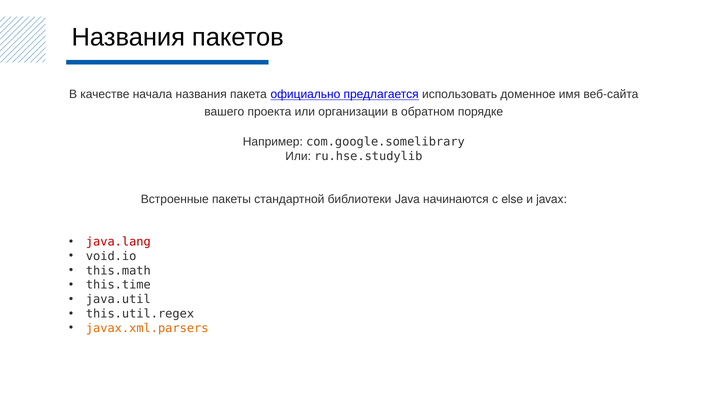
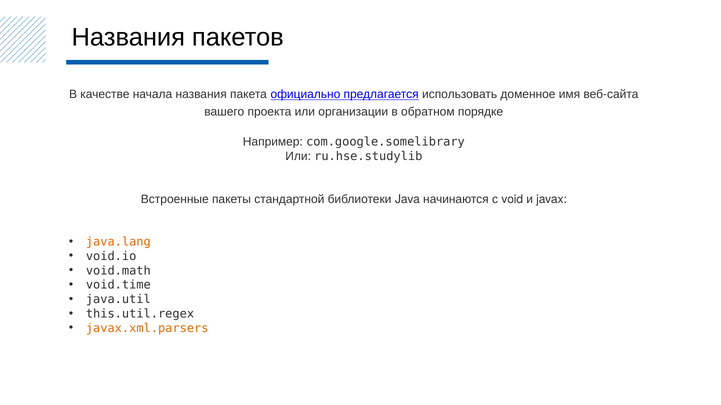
else: else -> void (512, 199)
java.lang colour: red -> orange (118, 242)
this.math: this.math -> void.math (118, 271)
this.time: this.time -> void.time (118, 285)
